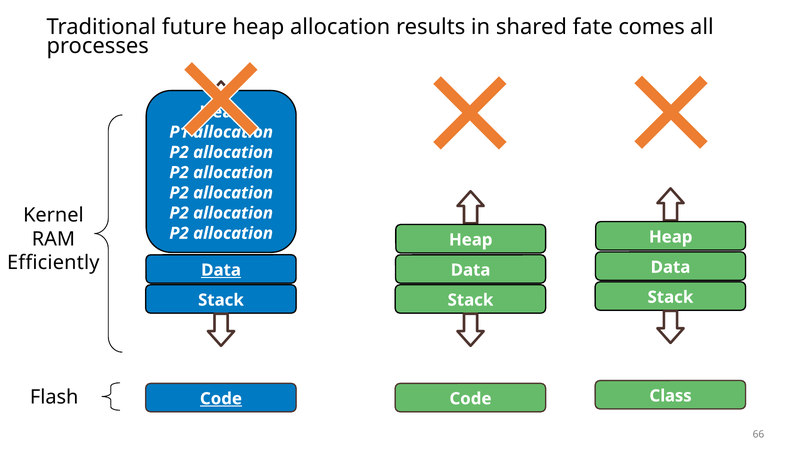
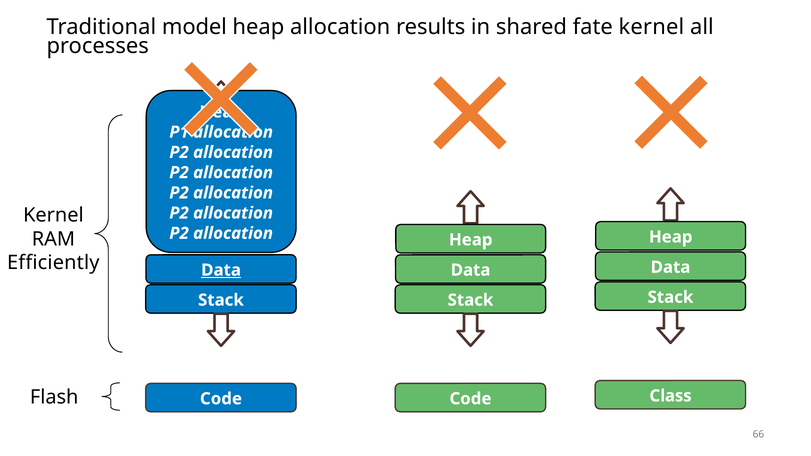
future: future -> model (194, 27)
fate comes: comes -> kernel (651, 27)
Code underline: present -> none (221, 399)
